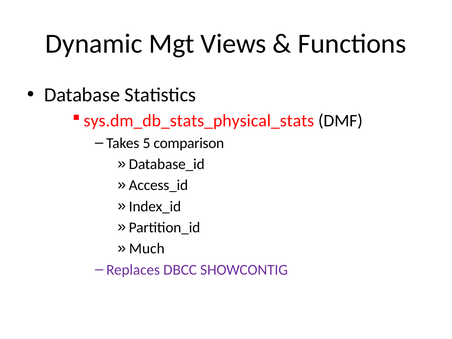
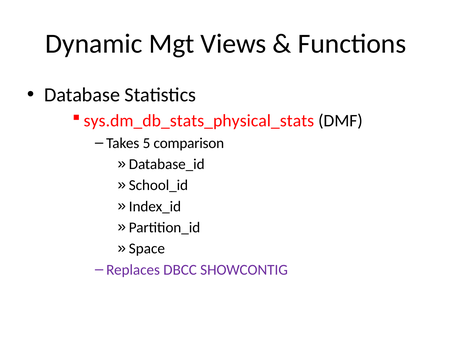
Access_id: Access_id -> School_id (158, 185)
Much: Much -> Space (147, 249)
